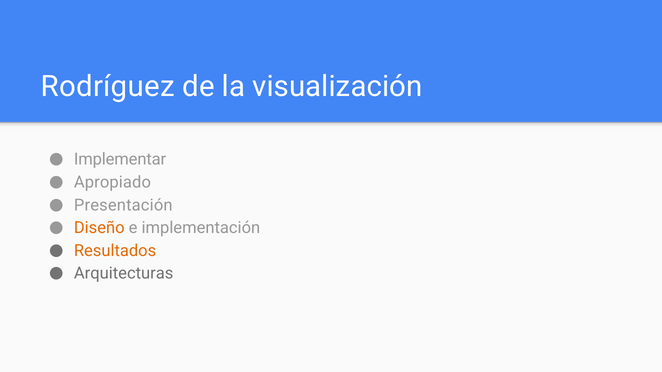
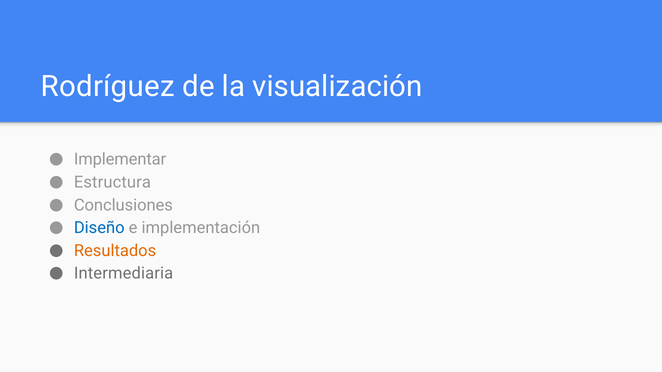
Apropiado: Apropiado -> Estructura (112, 182)
Presentación: Presentación -> Conclusiones (123, 205)
Diseño colour: orange -> blue (99, 228)
Arquitecturas: Arquitecturas -> Intermediaria (124, 274)
